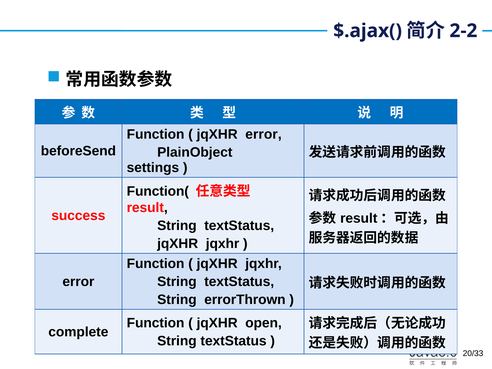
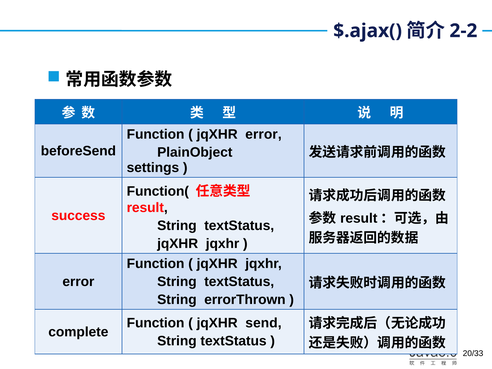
open: open -> send (263, 323)
